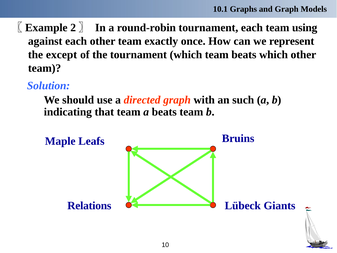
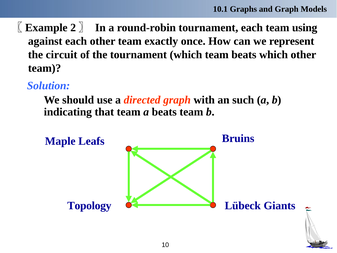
except: except -> circuit (62, 55)
Relations: Relations -> Topology (89, 206)
